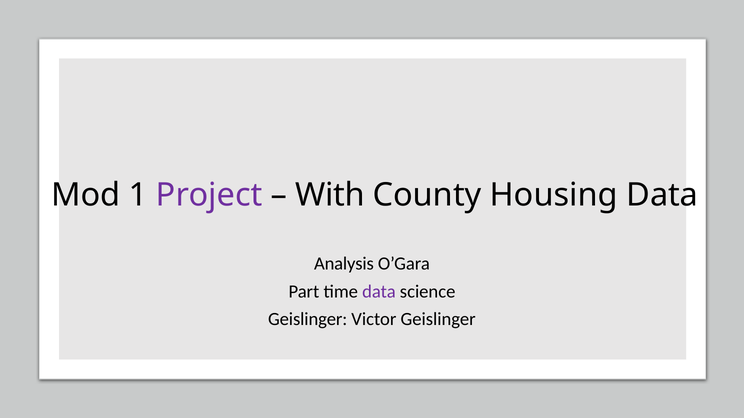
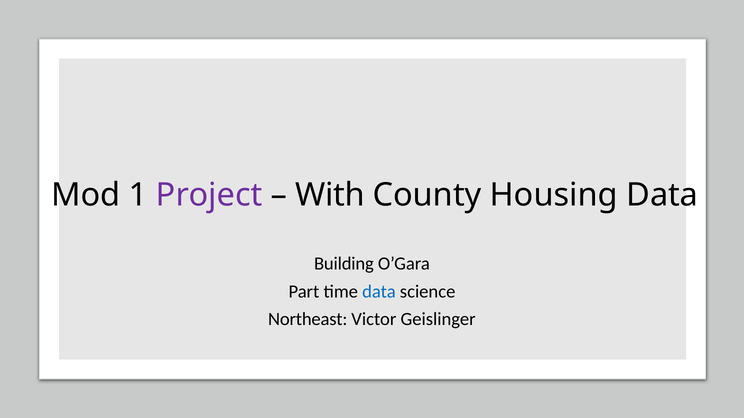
Analysis: Analysis -> Building (344, 264)
data colour: purple -> blue (379, 292)
Geislinger: Geislinger -> Northeast (308, 320)
